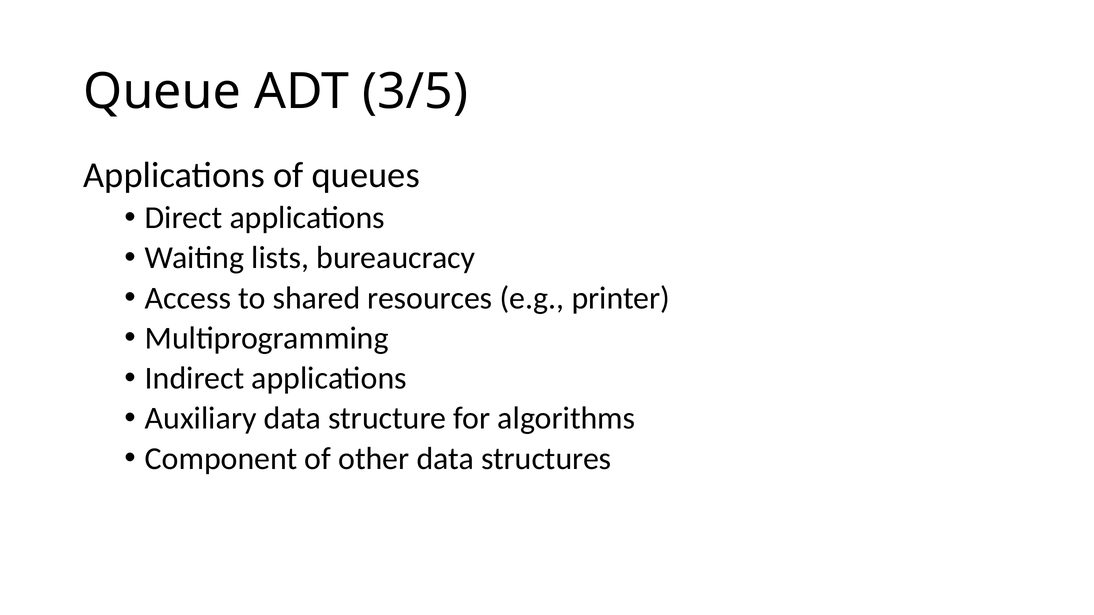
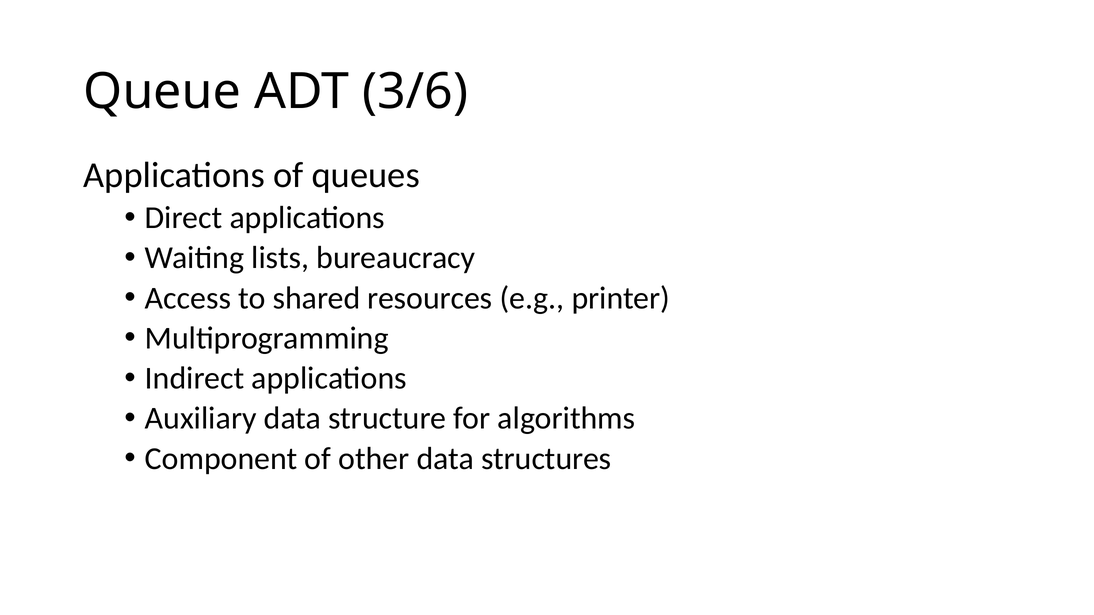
3/5: 3/5 -> 3/6 (415, 92)
